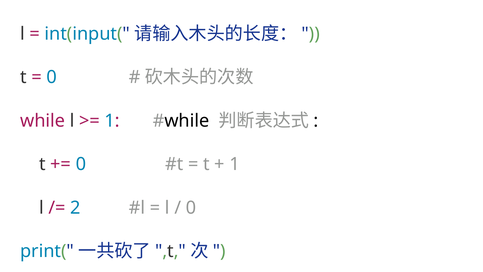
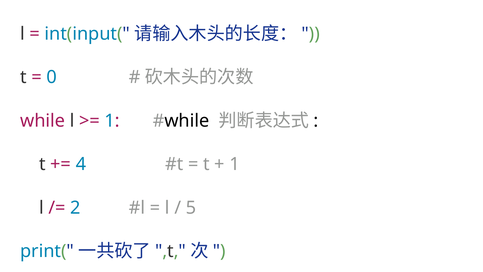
0: 0 -> 4 (81, 164)
0: 0 -> 5 (191, 208)
